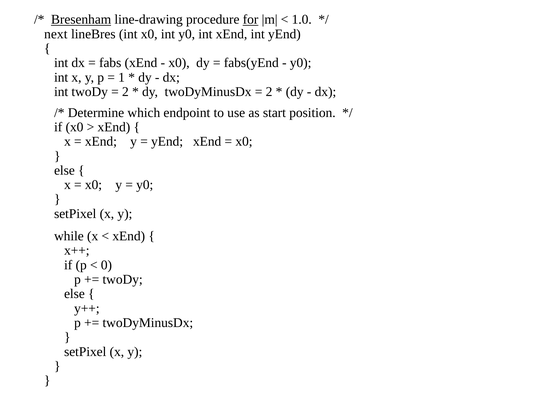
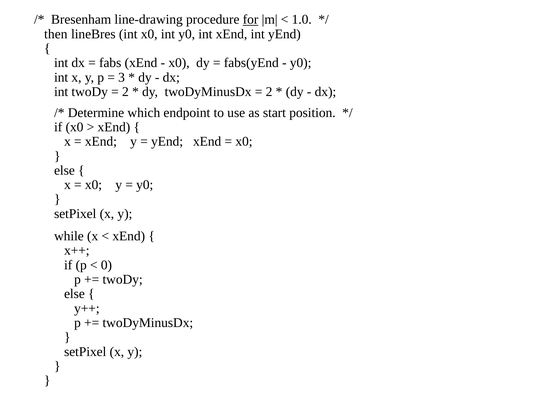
Bresenham underline: present -> none (81, 20)
next: next -> then (56, 34)
1: 1 -> 3 (122, 77)
